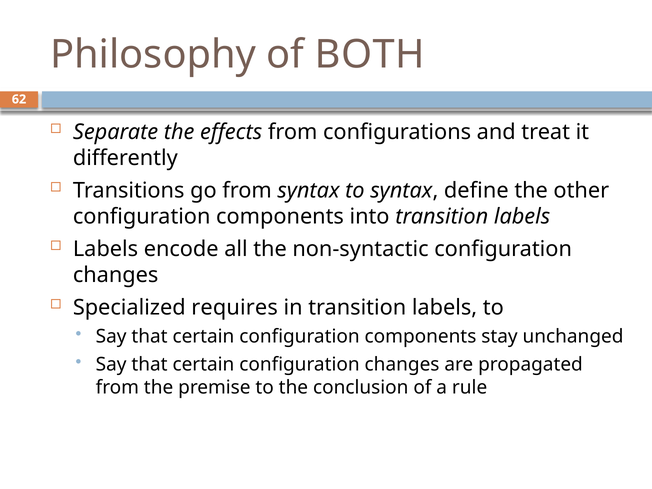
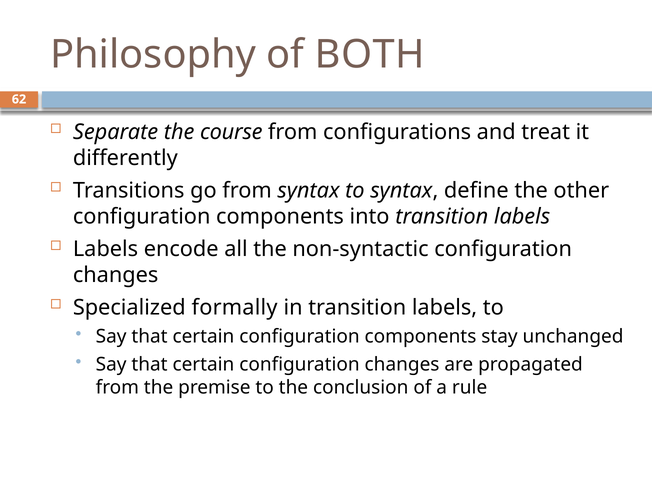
effects: effects -> course (231, 132)
requires: requires -> formally (235, 307)
